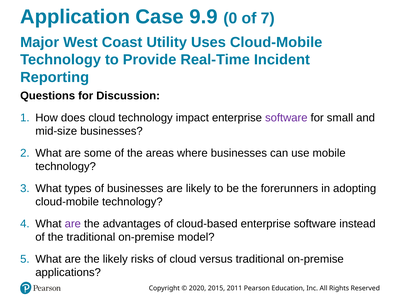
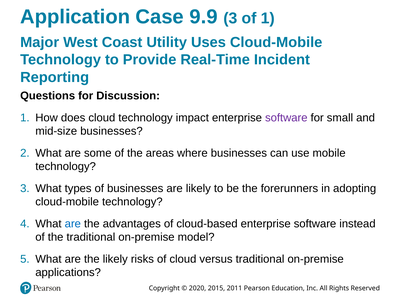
9.9 0: 0 -> 3 (230, 18)
of 7: 7 -> 1 (268, 18)
are colour: purple -> blue (73, 224)
